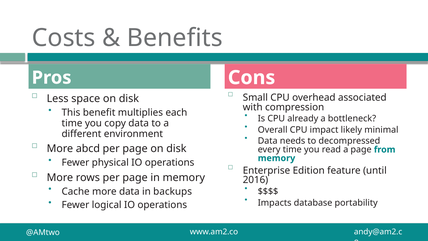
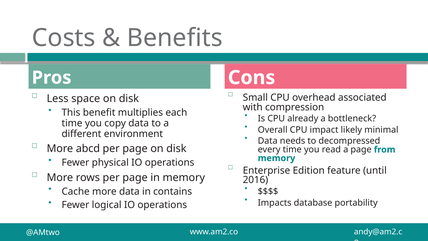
backups: backups -> contains (173, 191)
